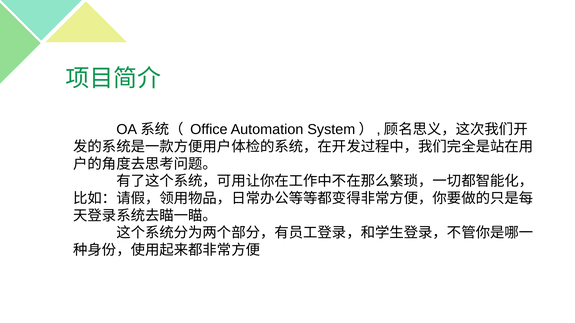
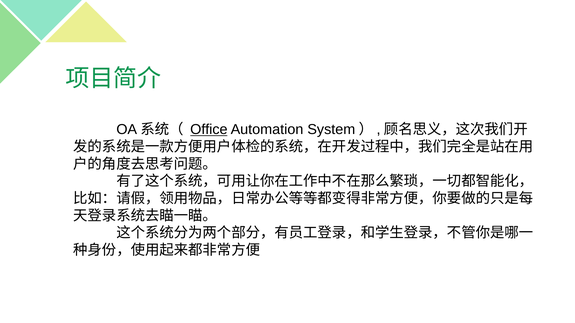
Office underline: none -> present (209, 130)
